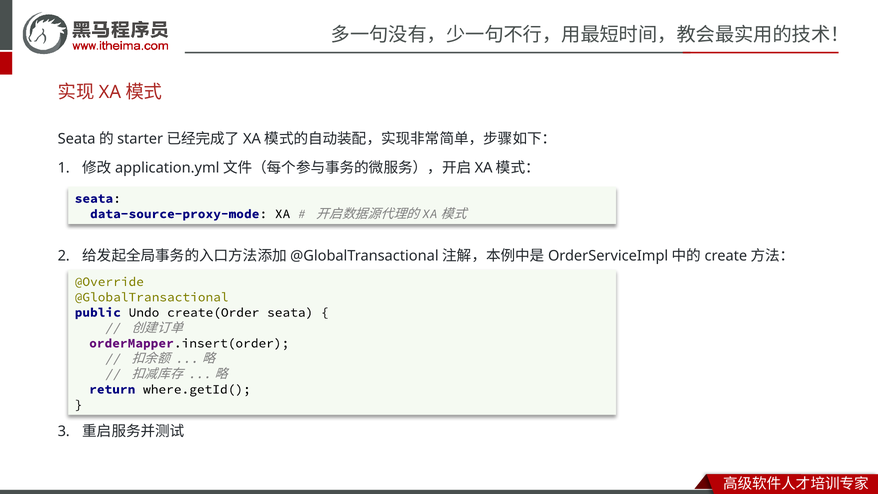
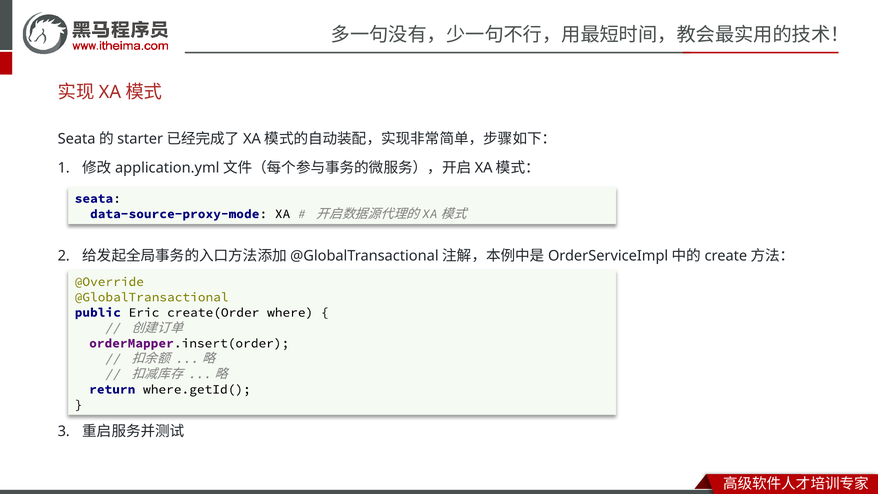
Undo: Undo -> Eric (144, 312)
create(Order seata: seata -> where (290, 312)
